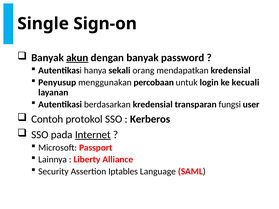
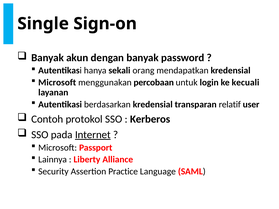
akun underline: present -> none (77, 58)
Penyusup: Penyusup -> Microsoft (57, 83)
fungsi: fungsi -> relatif (230, 105)
Iptables: Iptables -> Practice (123, 172)
